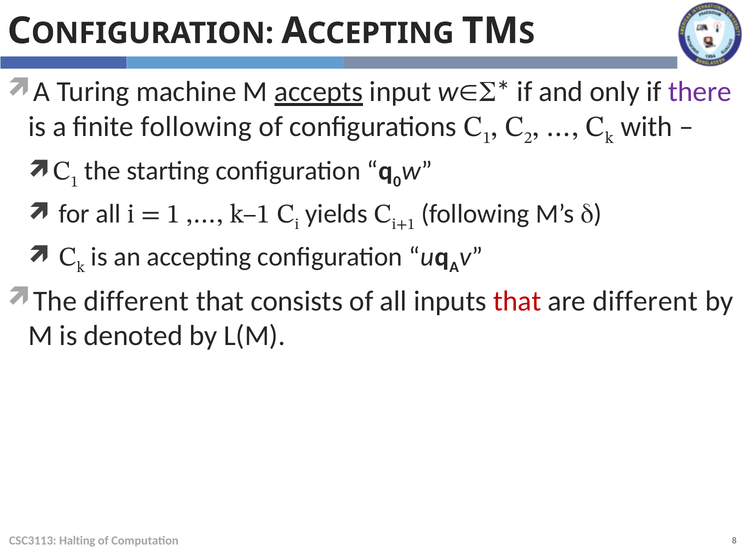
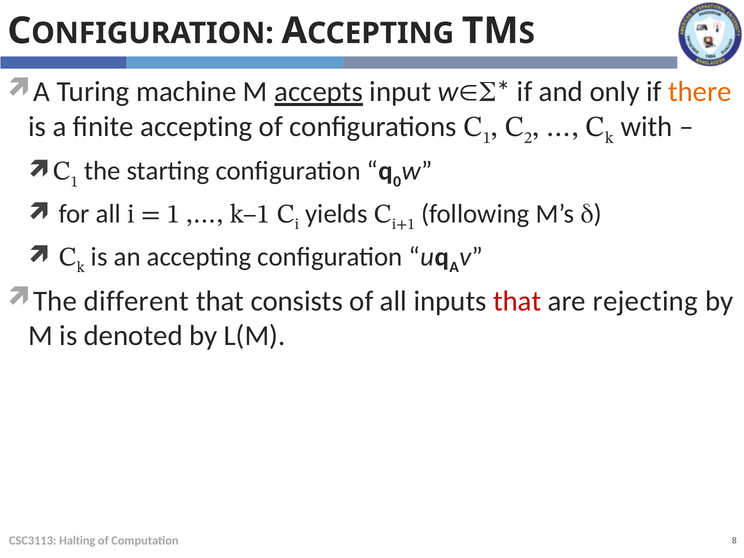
there colour: purple -> orange (700, 92)
finite following: following -> accepting (196, 127)
are different: different -> rejecting (645, 301)
